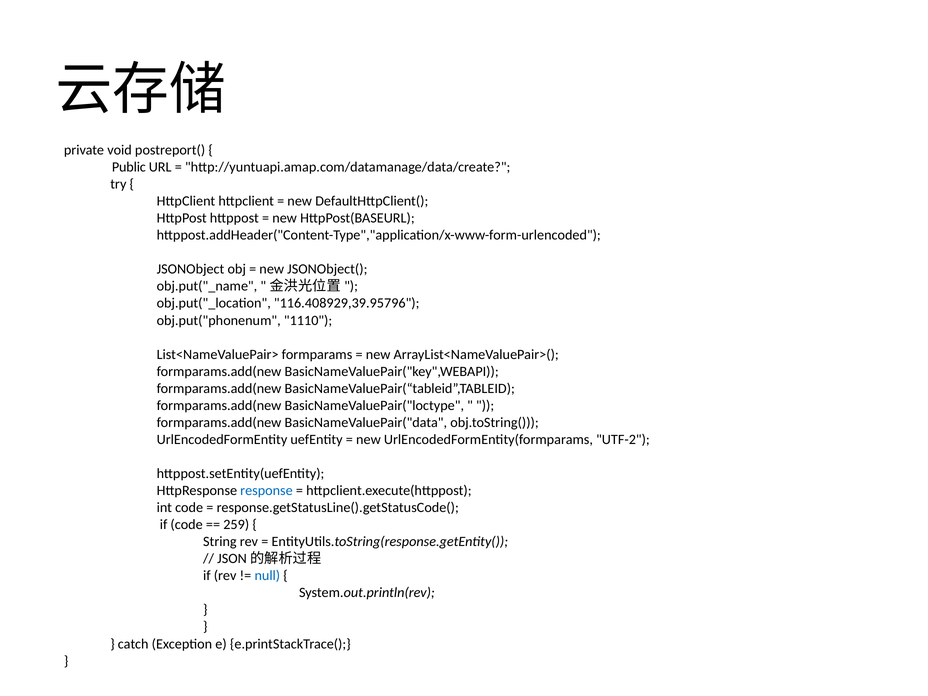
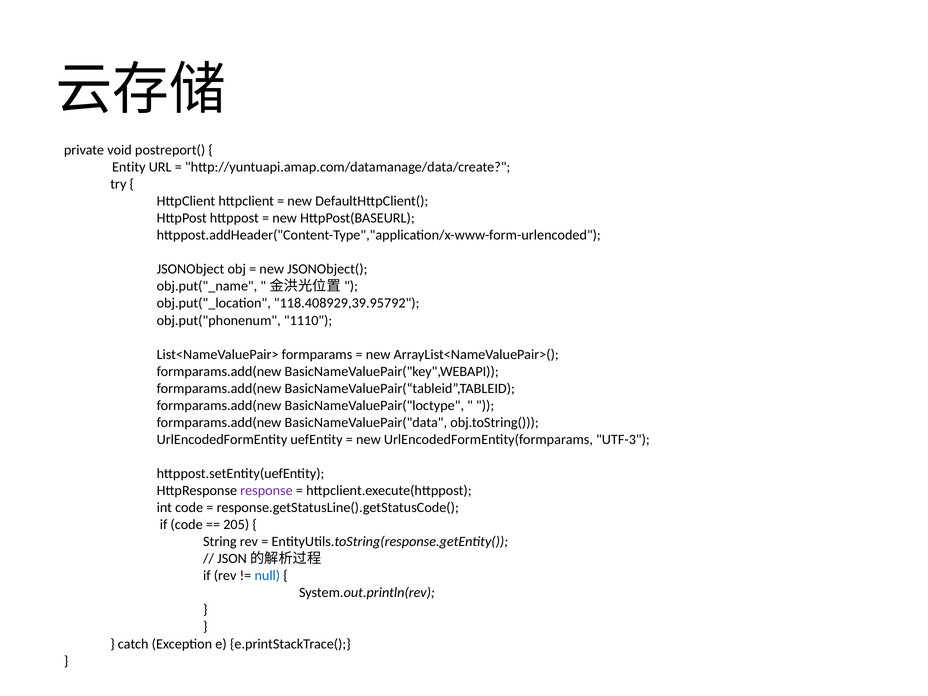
Public: Public -> Entity (129, 167)
116.408929,39.95796: 116.408929,39.95796 -> 118.408929,39.95792 (347, 303)
UTF-2: UTF-2 -> UTF-3 (623, 440)
response colour: blue -> purple (266, 491)
259: 259 -> 205 (236, 525)
